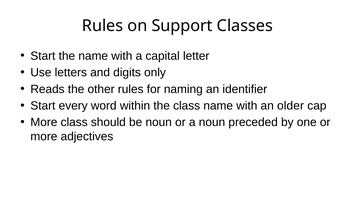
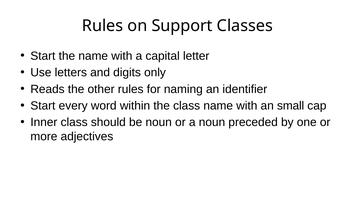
older: older -> small (291, 106)
More: More -> Inner (44, 122)
